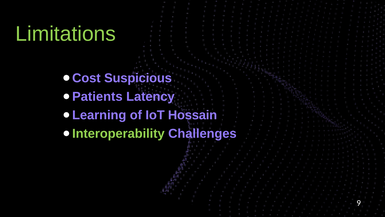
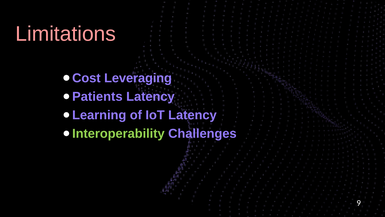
Limitations colour: light green -> pink (66, 34)
Suspicious: Suspicious -> Leveraging (138, 78)
IoT Hossain: Hossain -> Latency (192, 115)
